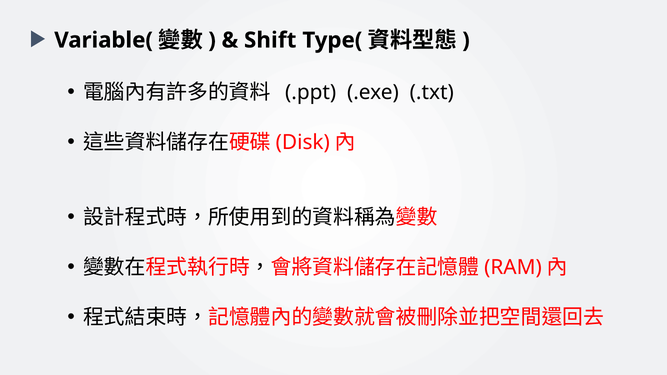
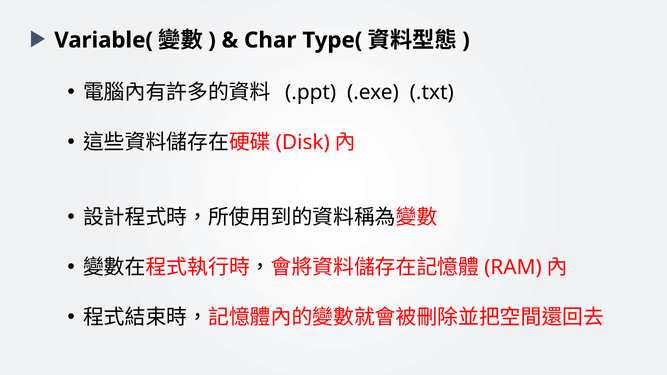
Shift: Shift -> Char (270, 40)
